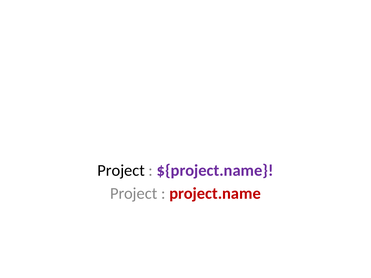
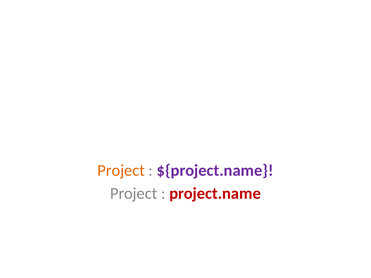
Project colour: black -> orange (121, 171)
